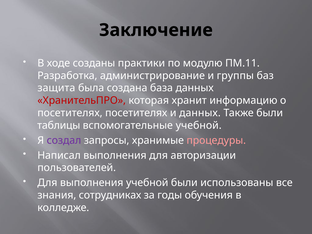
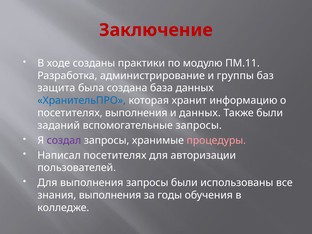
Заключение colour: black -> red (156, 30)
ХранительПРО colour: red -> blue (82, 101)
посетителях посетителях: посетителях -> выполнения (136, 113)
таблицы: таблицы -> заданий (59, 126)
вспомогательные учебной: учебной -> запросы (199, 126)
Написал выполнения: выполнения -> посетителях (115, 155)
выполнения учебной: учебной -> запросы (147, 183)
знания сотрудниках: сотрудниках -> выполнения (110, 195)
